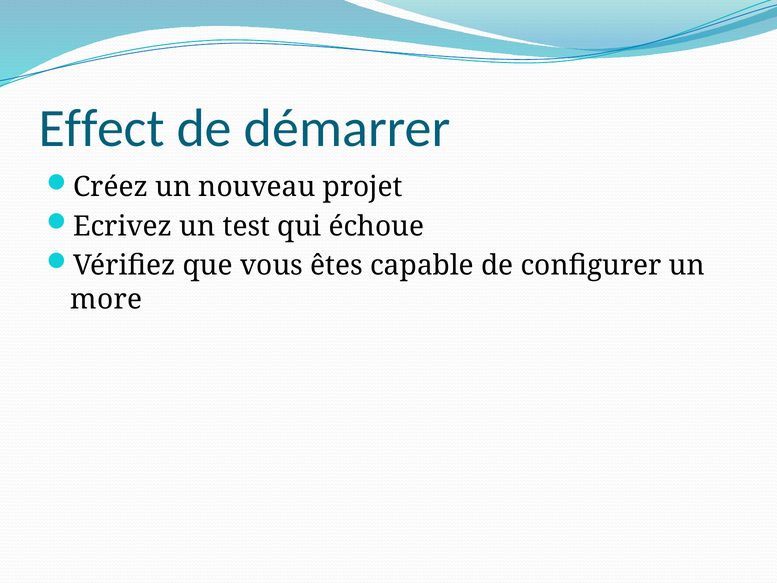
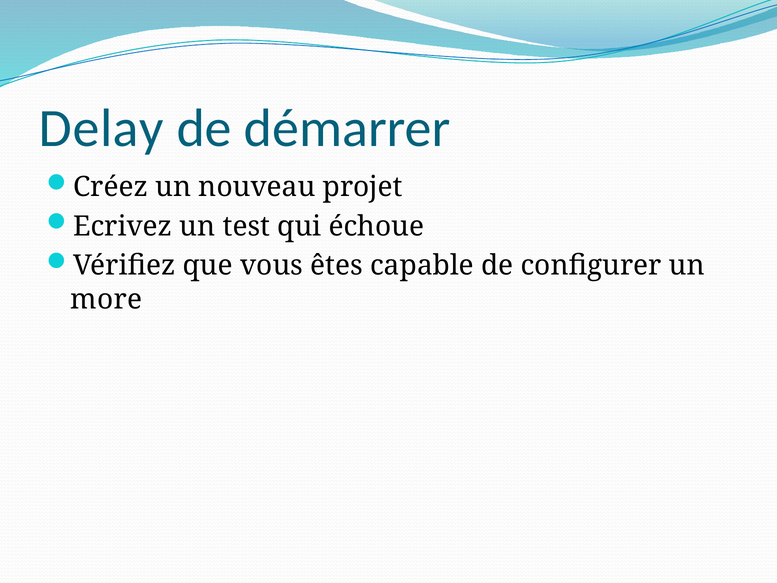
Effect: Effect -> Delay (101, 128)
